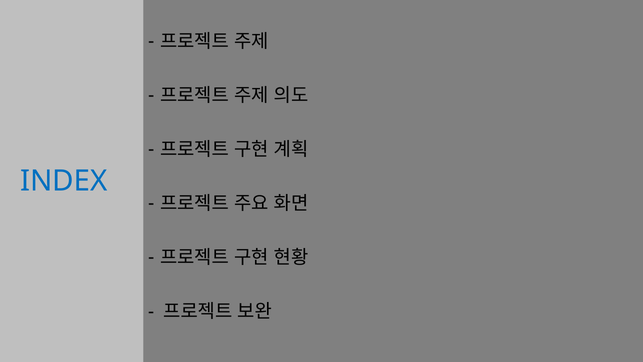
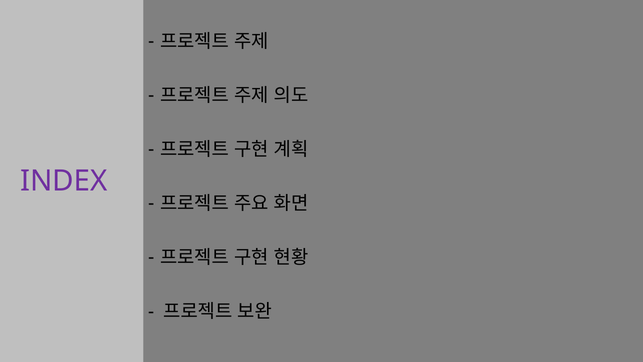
INDEX colour: blue -> purple (64, 181)
